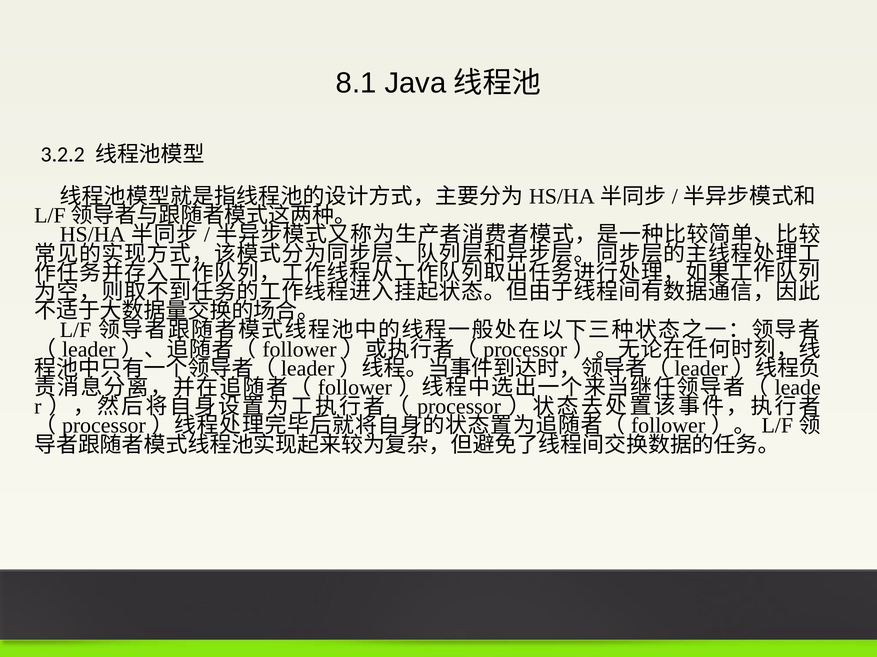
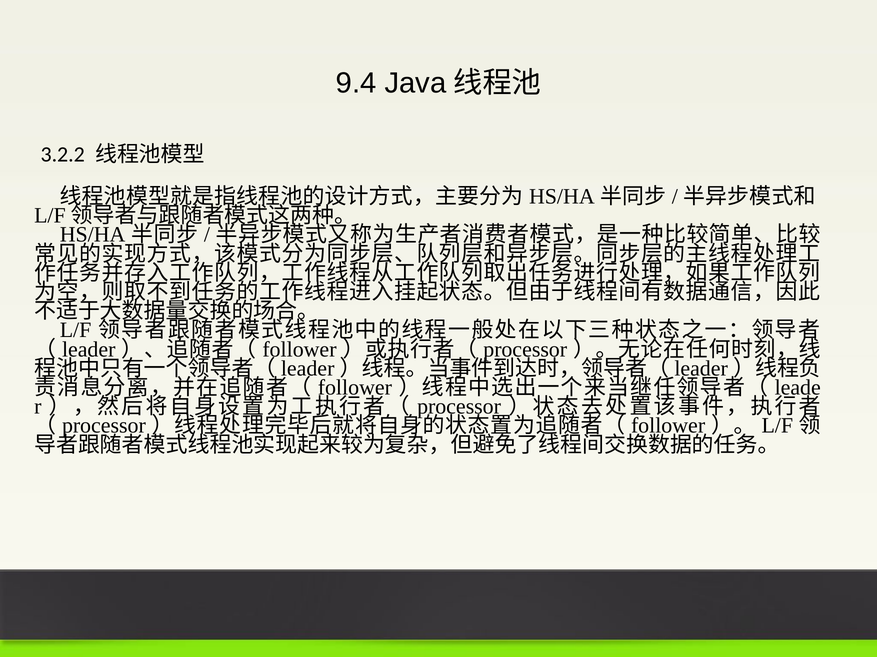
8.1: 8.1 -> 9.4 (356, 83)
